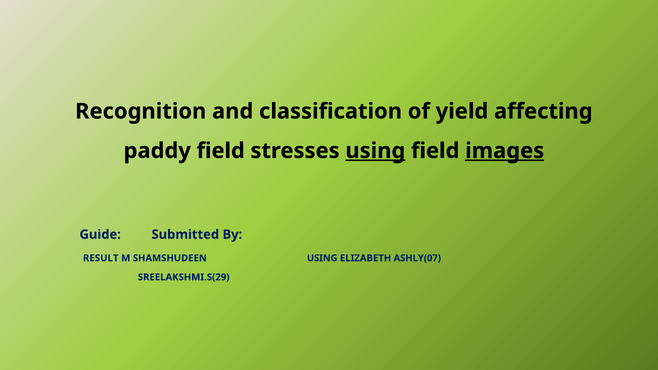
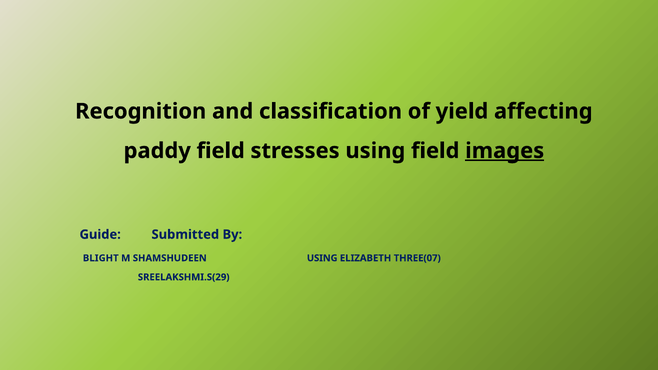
using underline: present -> none (375, 151)
RESULT: RESULT -> BLIGHT (101, 258)
ASHLY(07: ASHLY(07 -> THREE(07 (417, 258)
